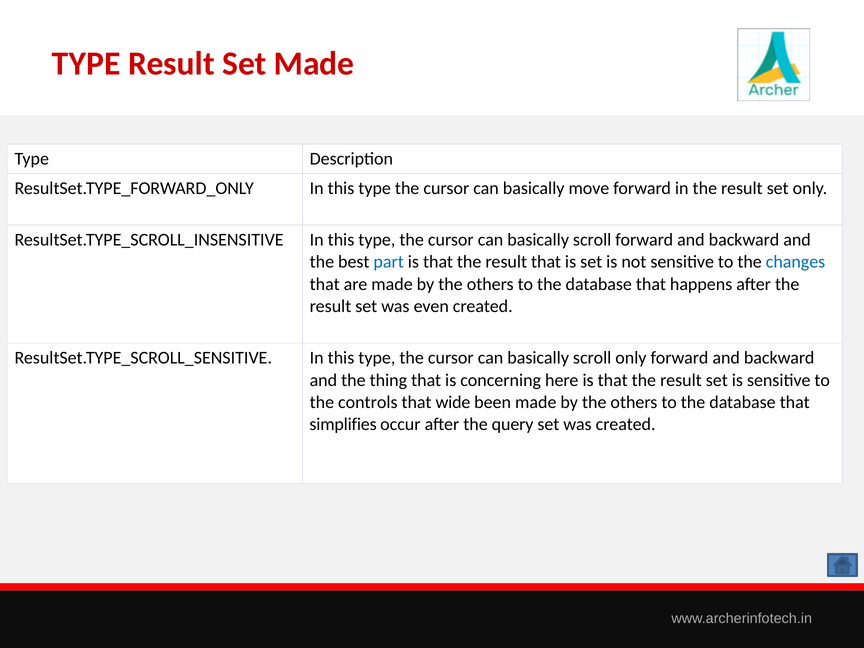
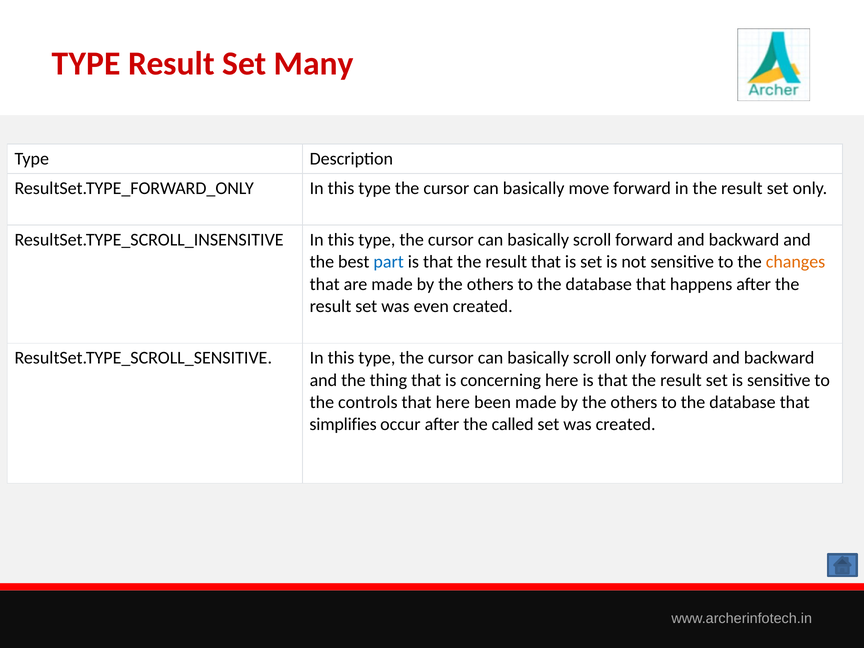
Set Made: Made -> Many (314, 64)
changes colour: blue -> orange (796, 262)
that wide: wide -> here (453, 402)
query: query -> called (513, 424)
